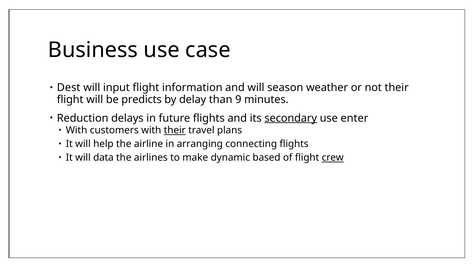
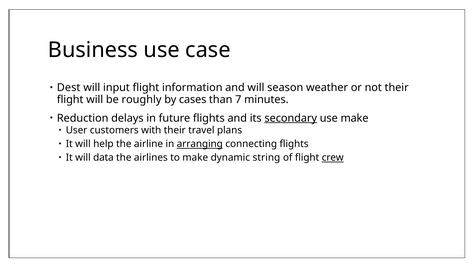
predicts: predicts -> roughly (141, 99)
delay: delay -> cases (193, 99)
9: 9 -> 7 (238, 99)
use enter: enter -> make (355, 118)
With: With -> User (77, 130)
their underline: present -> none (175, 130)
arranging underline: none -> present (200, 144)
based: based -> string (266, 157)
